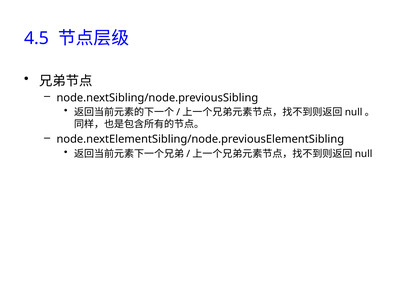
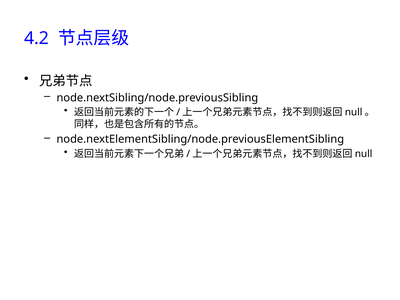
4.5: 4.5 -> 4.2 (37, 38)
